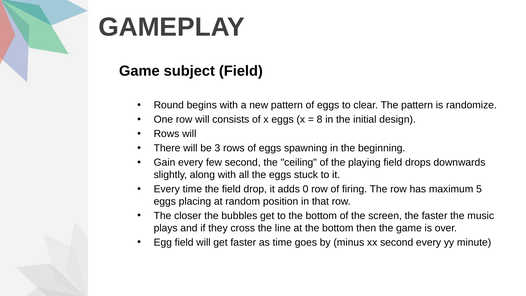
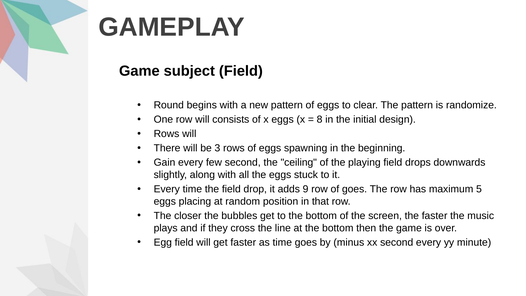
0: 0 -> 9 (306, 189)
of firing: firing -> goes (355, 189)
